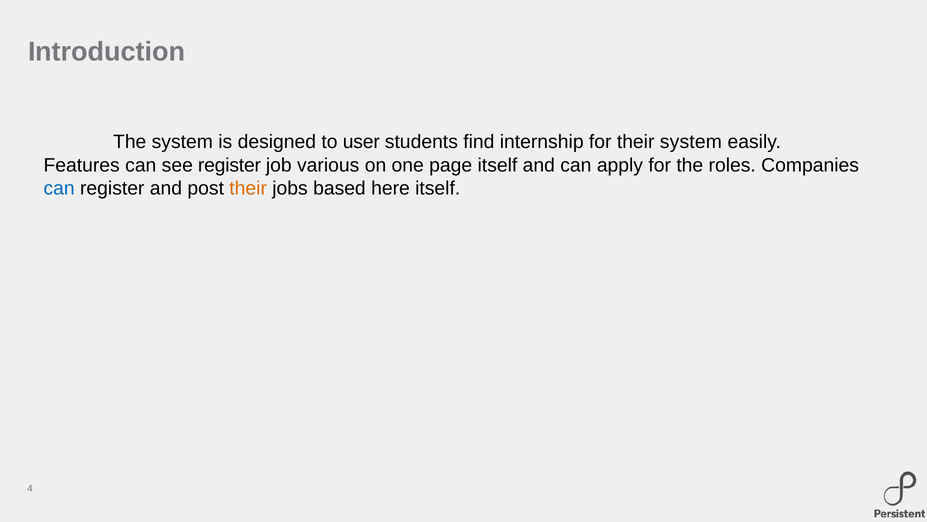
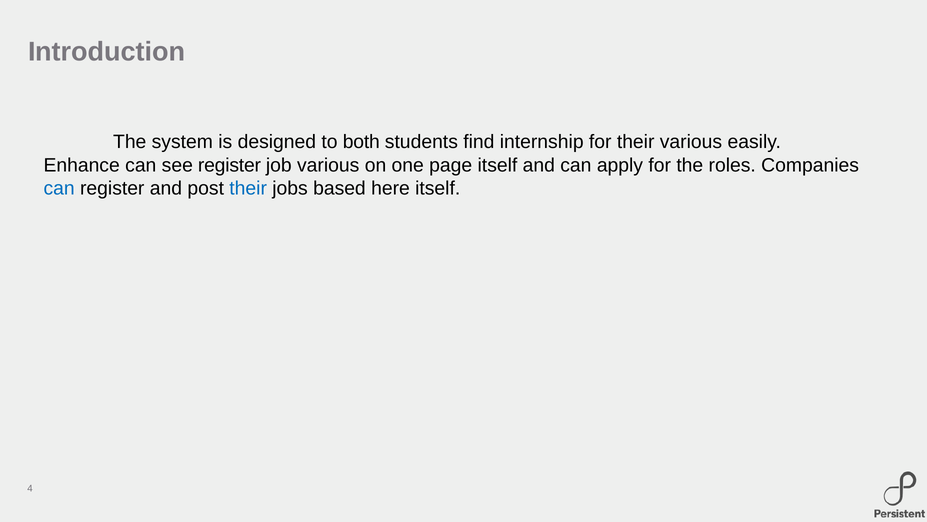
user: user -> both (361, 142)
their system: system -> various (691, 142)
Features: Features -> Enhance (82, 165)
their colour: orange -> blue (248, 188)
